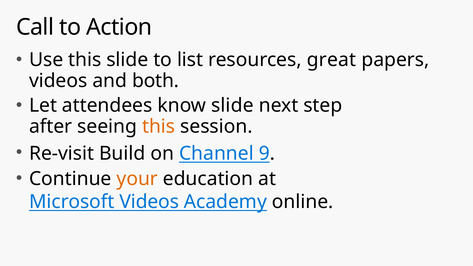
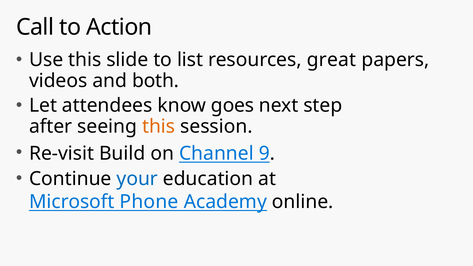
know slide: slide -> goes (233, 106)
your colour: orange -> blue (137, 179)
Microsoft Videos: Videos -> Phone (149, 202)
